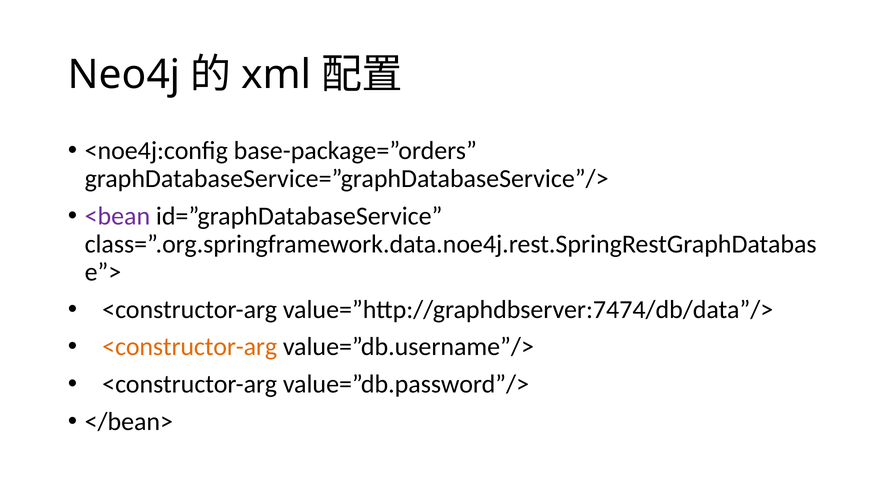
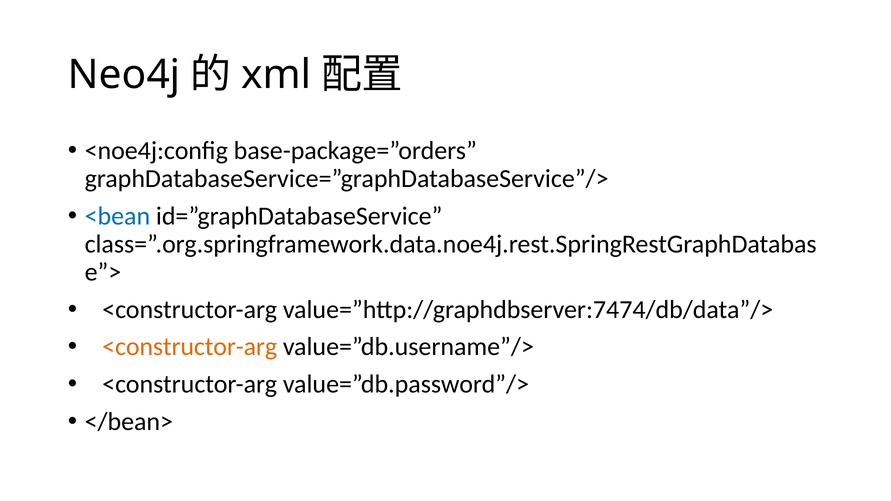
<bean colour: purple -> blue (117, 216)
